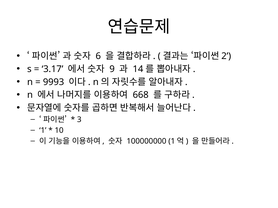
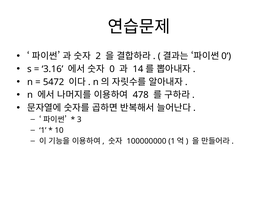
6: 6 -> 2 (98, 56)
2: 2 -> 0 (226, 56)
3.17: 3.17 -> 3.16 (52, 69)
9: 9 -> 0 (112, 69)
9993: 9993 -> 5472 (54, 82)
668: 668 -> 478 (141, 95)
